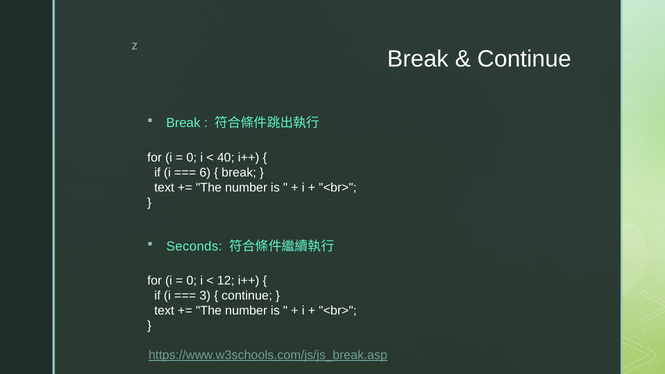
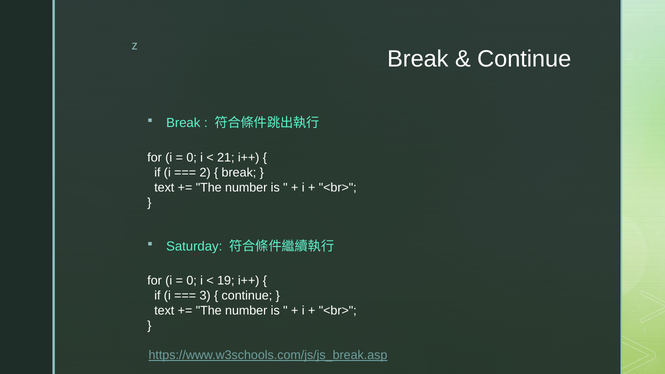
40: 40 -> 21 (226, 158)
6: 6 -> 2 (205, 173)
Seconds: Seconds -> Saturday (194, 246)
12: 12 -> 19 (226, 281)
